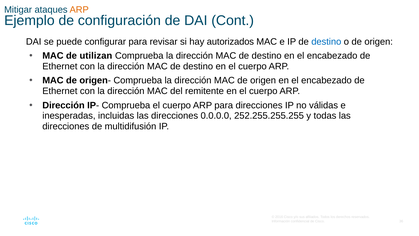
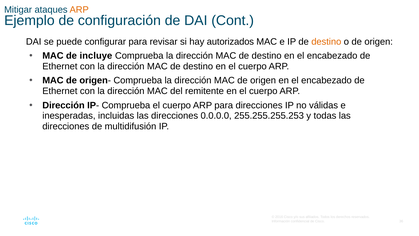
destino colour: blue -> orange (326, 42)
utilizan: utilizan -> incluye (96, 56)
252.255.255.255: 252.255.255.255 -> 255.255.255.253 (269, 116)
